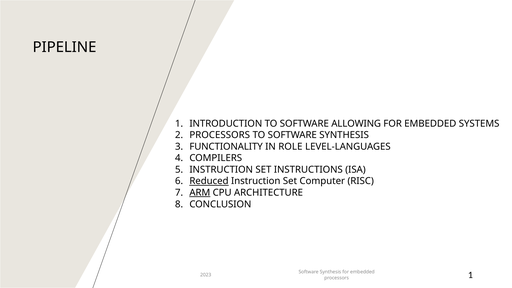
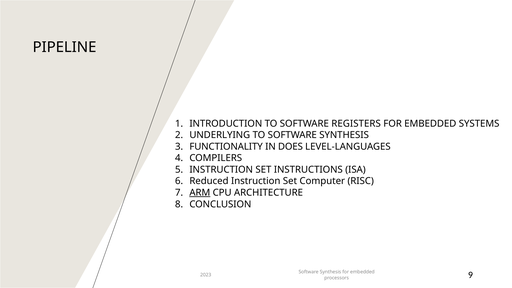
ALLOWING: ALLOWING -> REGISTERS (356, 124)
PROCESSORS: PROCESSORS -> UNDERLYING (220, 135)
ROLE: ROLE -> DOES (290, 147)
Reduced underline: present -> none (209, 181)
processors 1: 1 -> 9 (471, 275)
